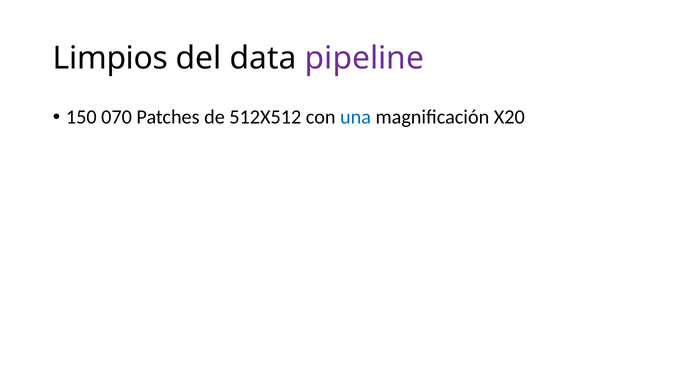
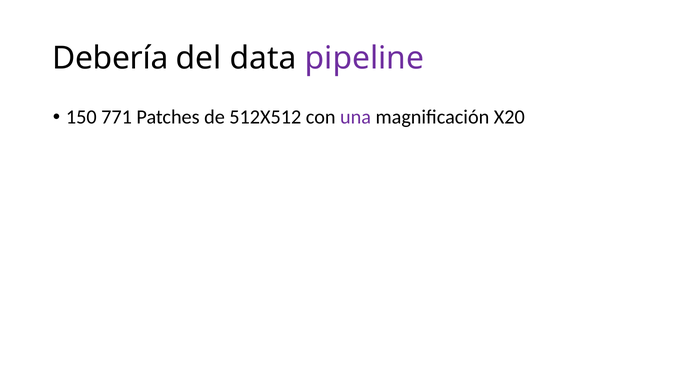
Limpios: Limpios -> Debería (110, 58)
070: 070 -> 771 (117, 117)
una colour: blue -> purple (356, 117)
